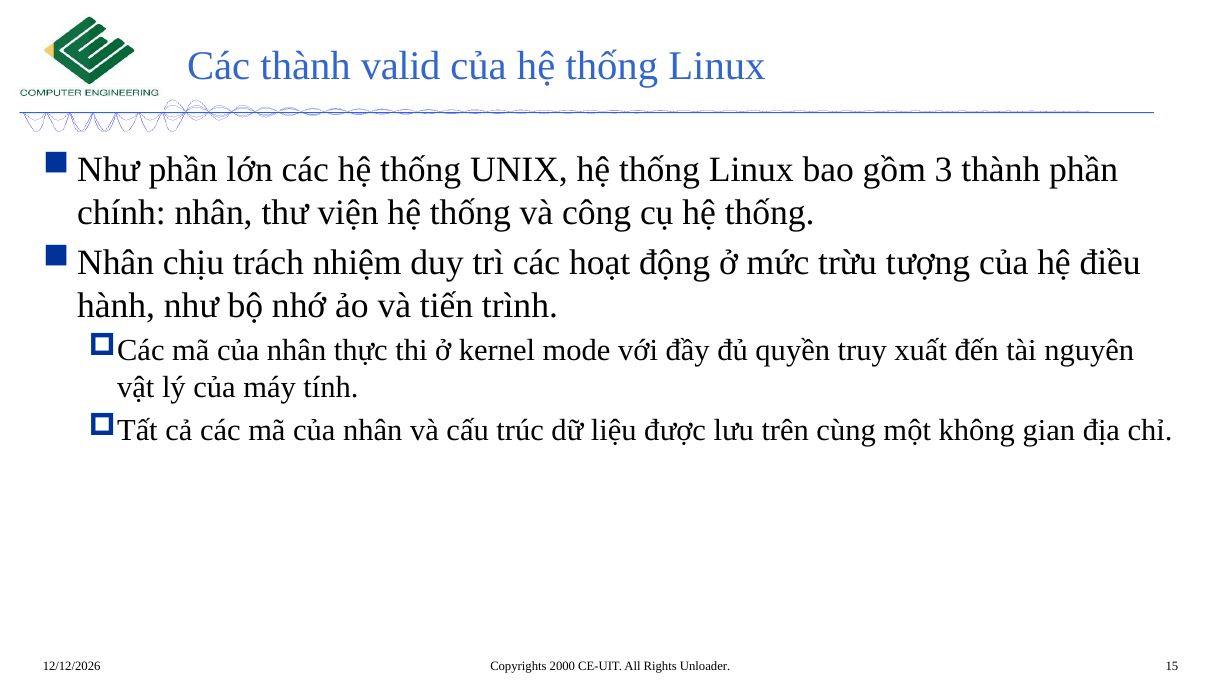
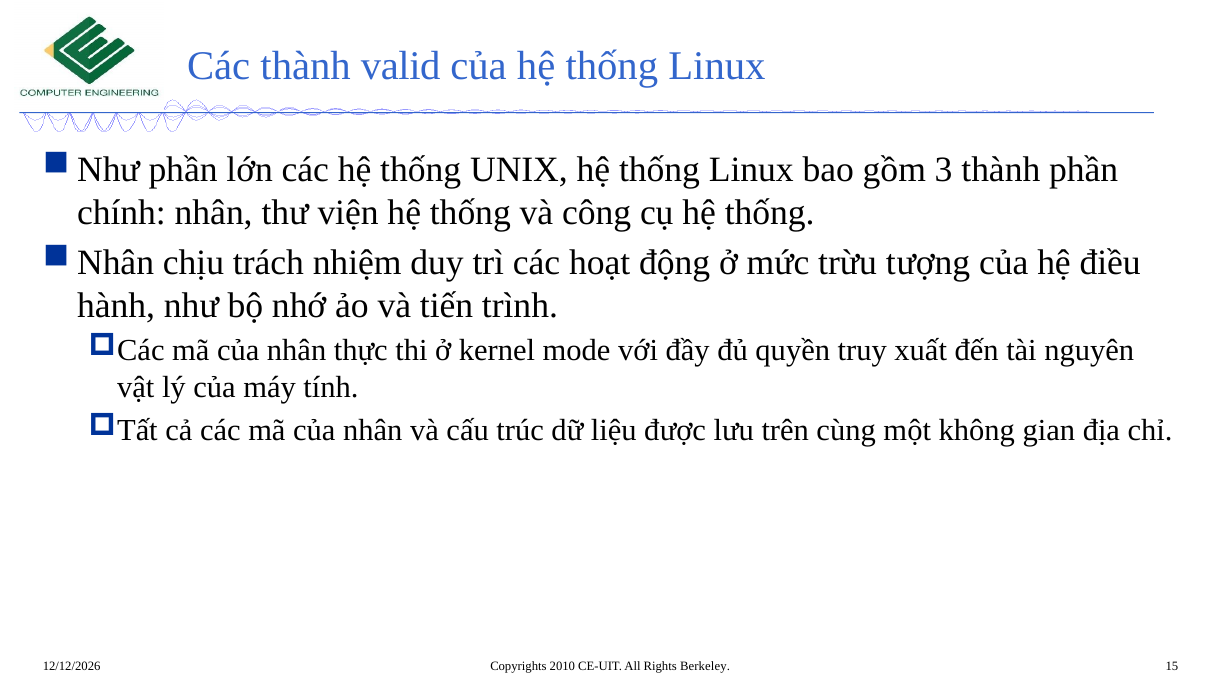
2000: 2000 -> 2010 (562, 667)
Unloader: Unloader -> Berkeley (705, 667)
